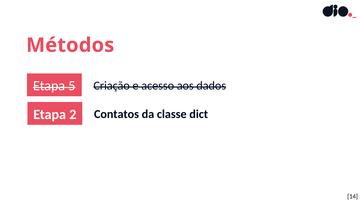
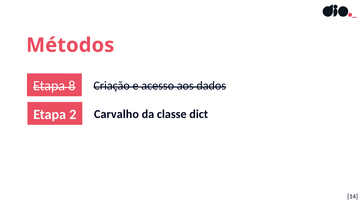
5: 5 -> 8 (72, 86)
Contatos: Contatos -> Carvalho (116, 114)
